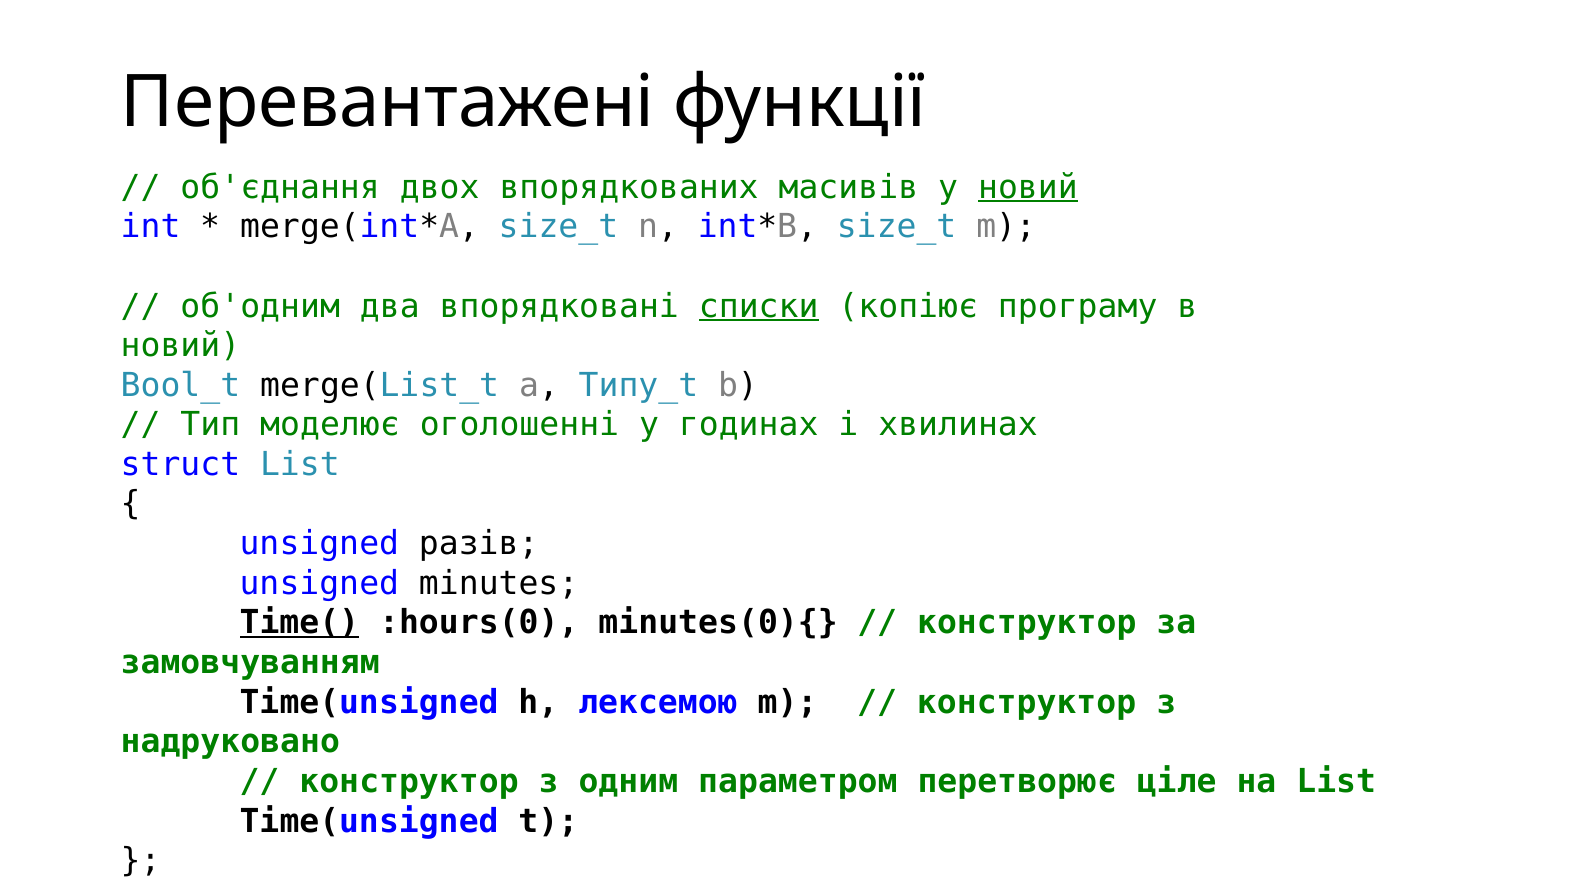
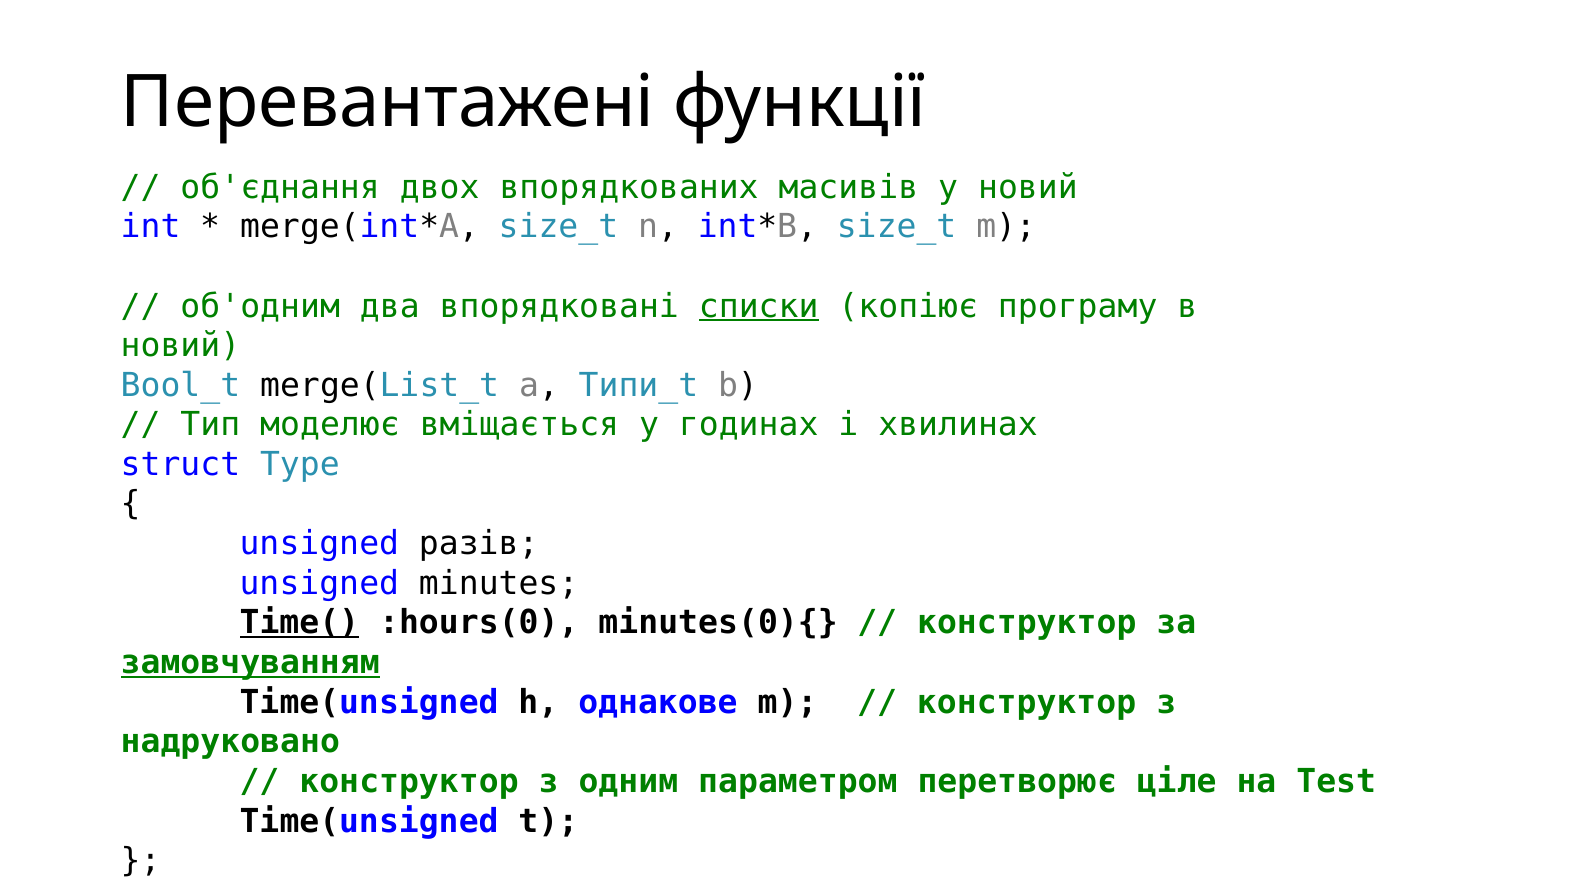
новий underline: present -> none (1028, 187)
Типу_t: Типу_t -> Типи_t (638, 385)
оголошенні: оголошенні -> вміщається (519, 425)
struct List: List -> Type (300, 464)
замовчуванням underline: none -> present (250, 663)
лексемою: лексемою -> однакове (658, 702)
на List: List -> Test (1336, 782)
